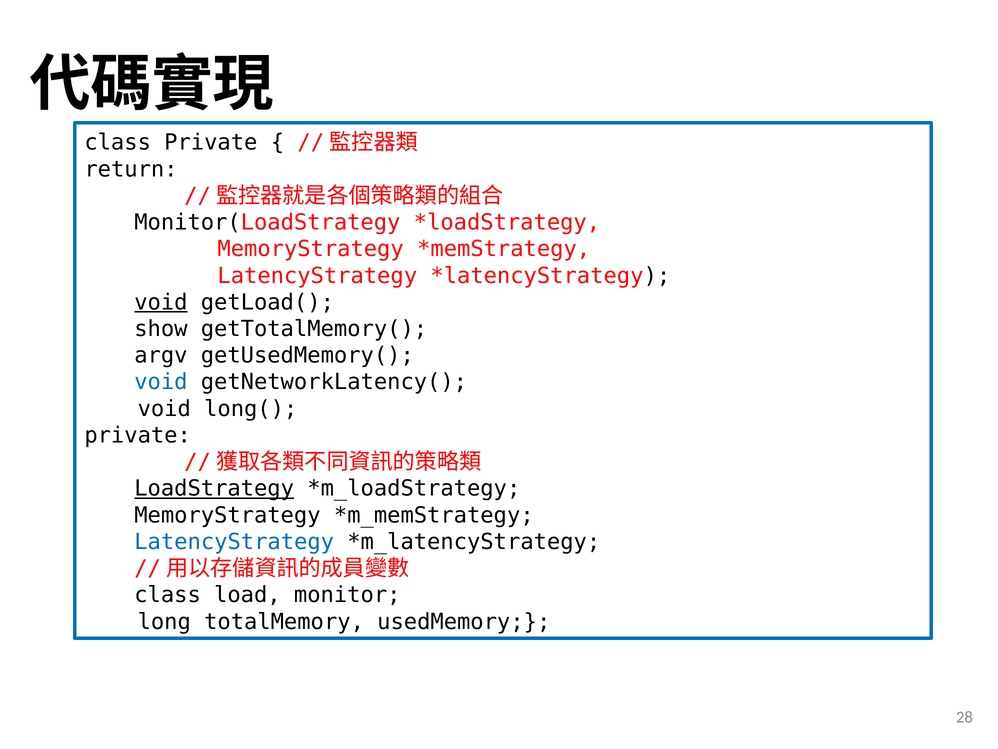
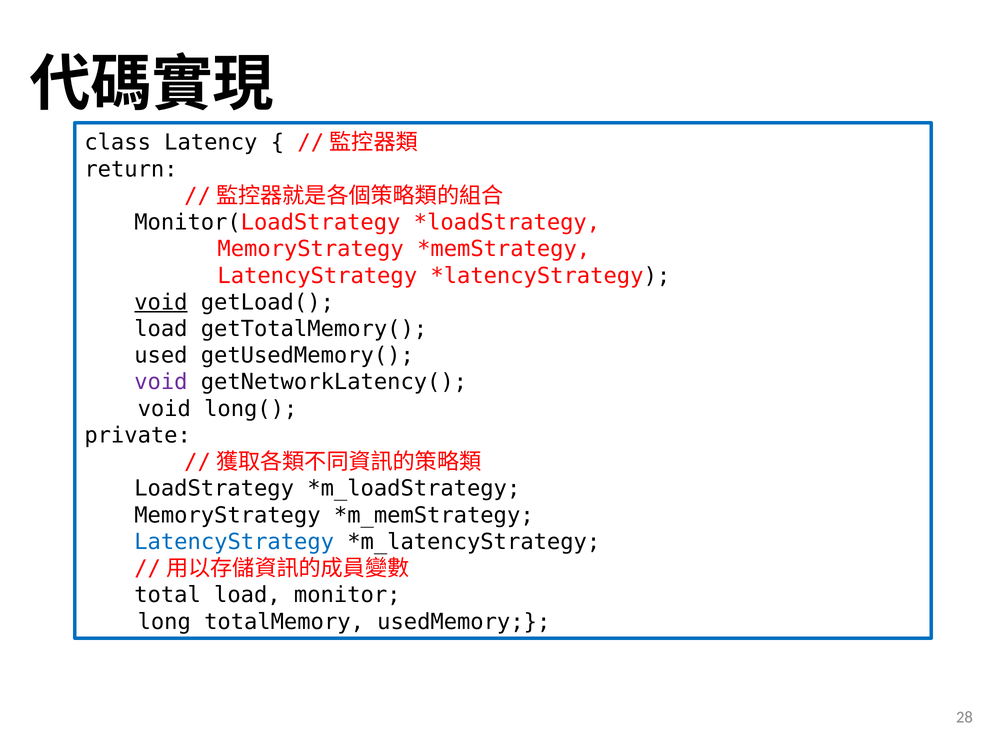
class Private: Private -> Latency (211, 143)
show: show -> load (161, 329)
argv: argv -> used (161, 355)
void colour: blue -> purple (161, 382)
LoadStrategy underline: present -> none (214, 488)
class: class -> total (168, 595)
